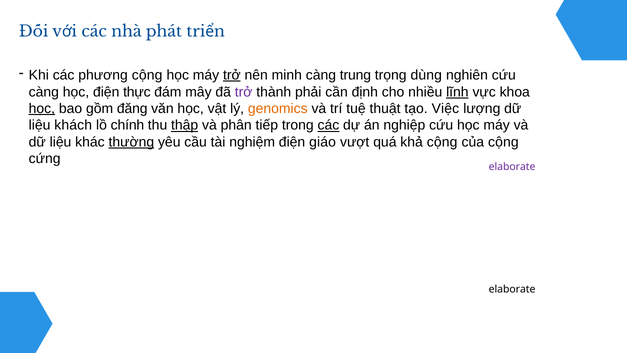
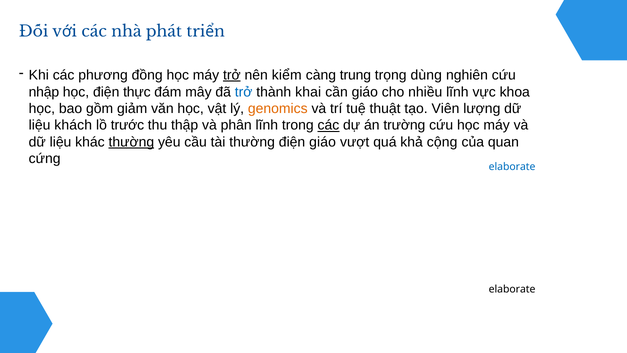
phương cộng: cộng -> đồng (147, 75)
minh: minh -> kiểm (287, 75)
càng: càng -> nhập (44, 92)
trở colour: purple -> blue (244, 92)
phải: phải -> khai (308, 92)
cần định: định -> giáo (365, 92)
lĩnh underline: present -> none (457, 92)
học underline: present -> none (42, 109)
đăng: đăng -> giảm (132, 109)
Việc: Việc -> Viên (445, 109)
chính: chính -> trước (127, 125)
thập underline: present -> none (185, 125)
phân tiếp: tiếp -> lĩnh (267, 125)
nghiệp: nghiệp -> trường (404, 125)
tài nghiệm: nghiệm -> thường (252, 142)
của cộng: cộng -> quan (503, 142)
elaborate colour: purple -> blue (512, 166)
